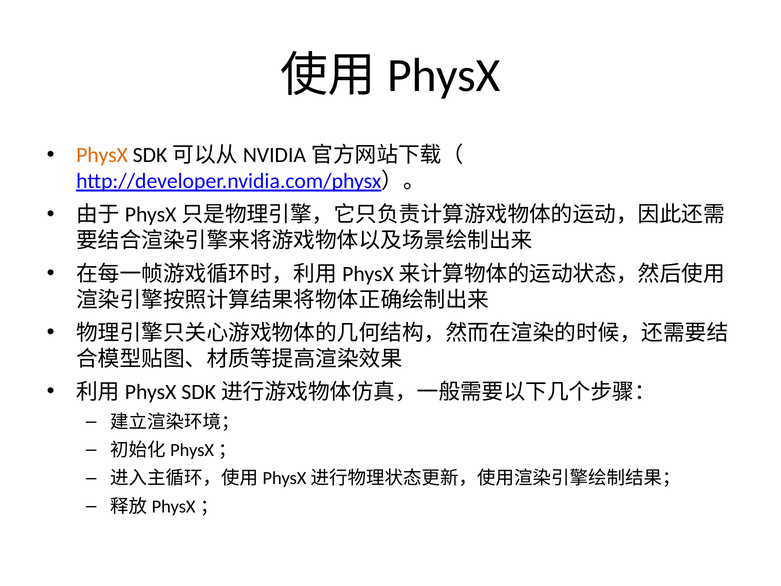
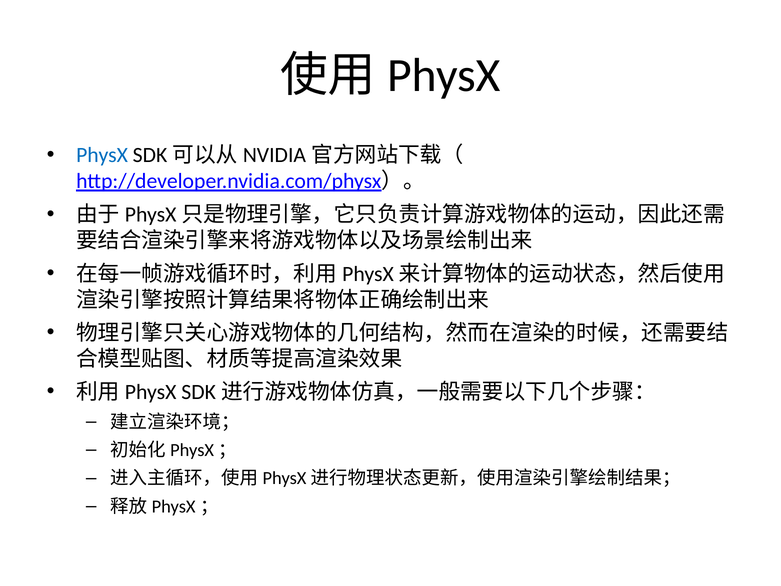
PhysX colour: orange -> blue (102, 155)
